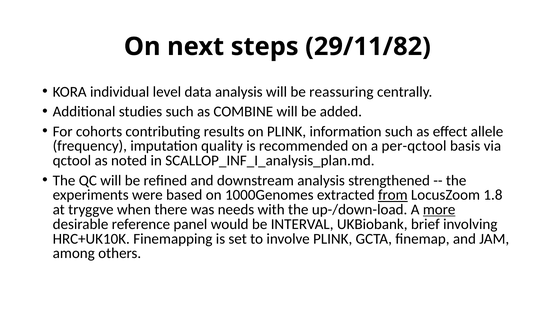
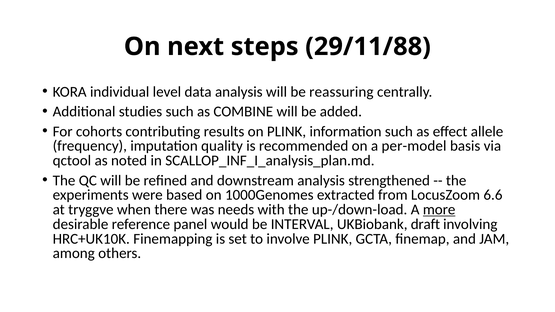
29/11/82: 29/11/82 -> 29/11/88 (368, 47)
per-qctool: per-qctool -> per-model (414, 146)
from underline: present -> none (393, 195)
1.8: 1.8 -> 6.6 (493, 195)
brief: brief -> draft (425, 224)
